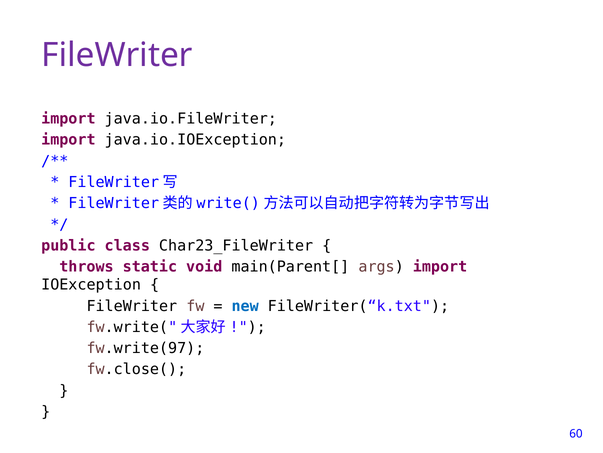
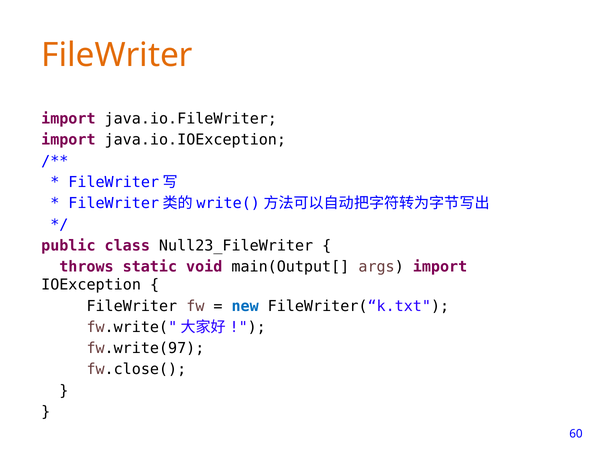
FileWriter colour: purple -> orange (117, 55)
Char23_FileWriter: Char23_FileWriter -> Null23_FileWriter (236, 245)
main(Parent[: main(Parent[ -> main(Output[ (290, 266)
